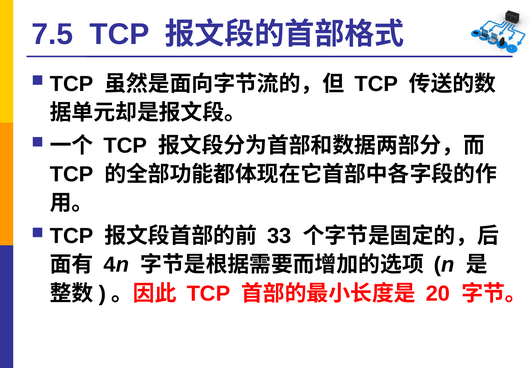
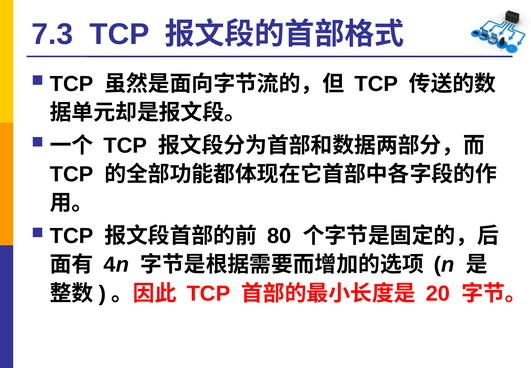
7.5: 7.5 -> 7.3 (52, 34)
33: 33 -> 80 (279, 236)
